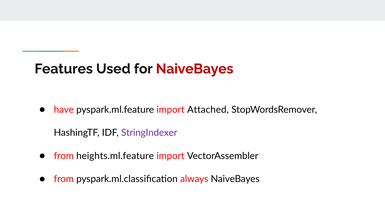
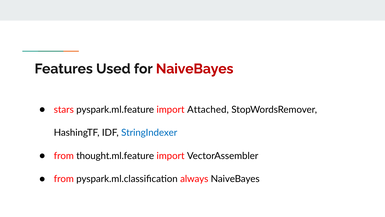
have: have -> stars (64, 109)
StringIndexer colour: purple -> blue (149, 132)
heights.ml.feature: heights.ml.feature -> thought.ml.feature (115, 156)
